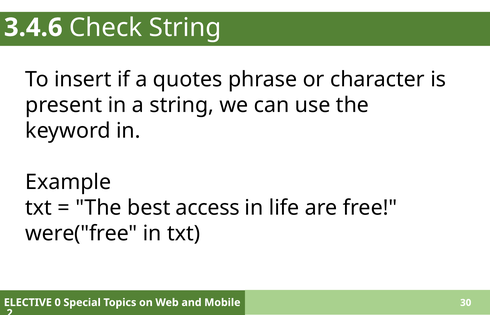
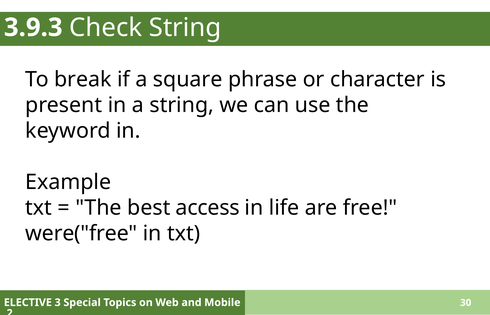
3.4.6: 3.4.6 -> 3.9.3 (33, 28)
insert: insert -> break (83, 79)
quotes: quotes -> square (188, 79)
0: 0 -> 3 (58, 303)
